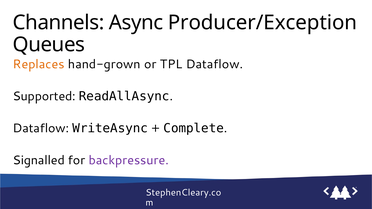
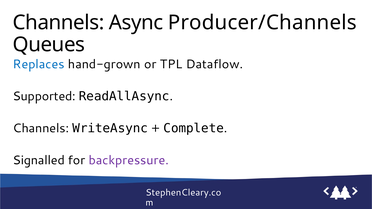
Producer/Exception: Producer/Exception -> Producer/Channels (262, 23)
Replaces colour: orange -> blue (39, 64)
Dataflow: Dataflow -> Channels (41, 128)
